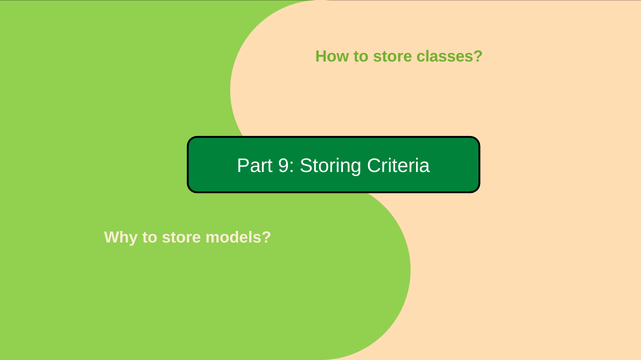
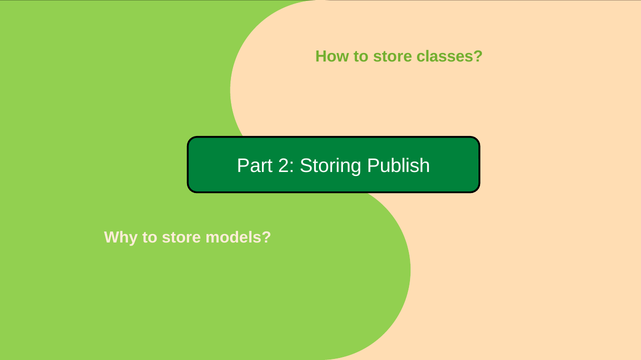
9: 9 -> 2 (286, 166)
Criteria: Criteria -> Publish (399, 166)
